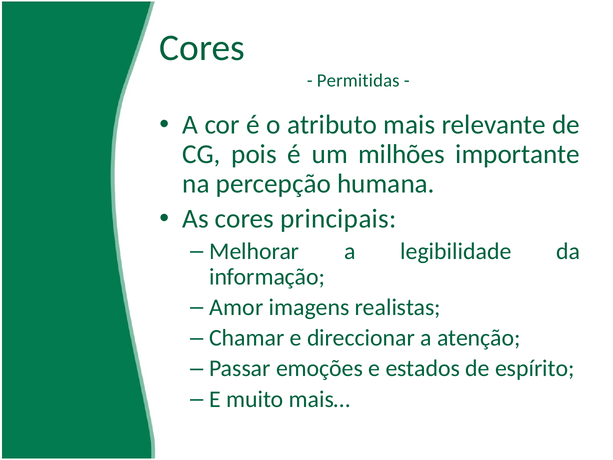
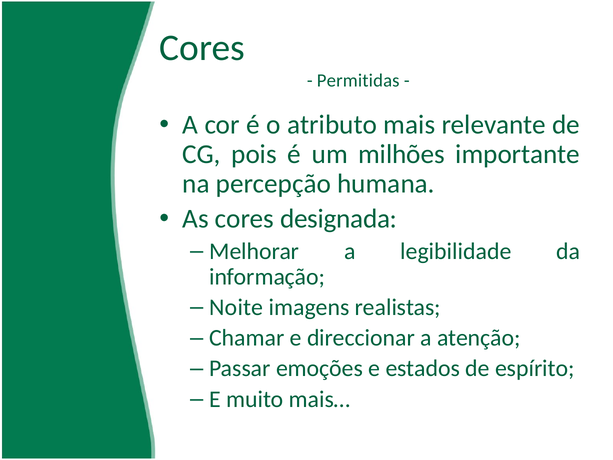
principais: principais -> designada (339, 219)
Amor: Amor -> Noite (236, 307)
